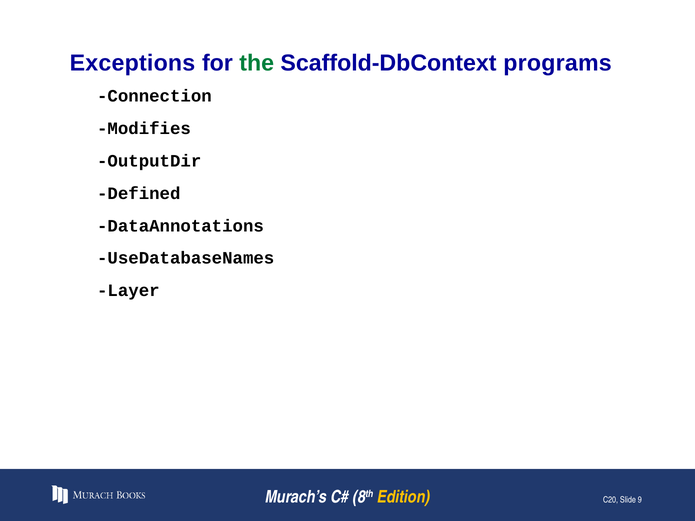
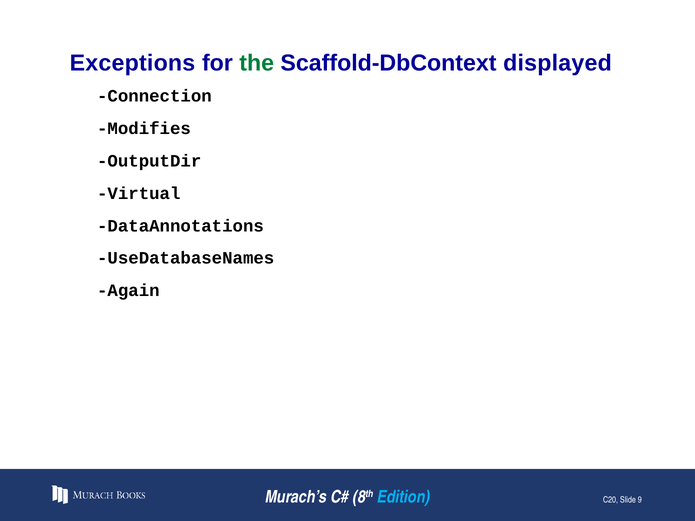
programs: programs -> displayed (558, 63)
Defined: Defined -> Virtual (139, 193)
Layer: Layer -> Again (128, 291)
Edition colour: yellow -> light blue (404, 497)
